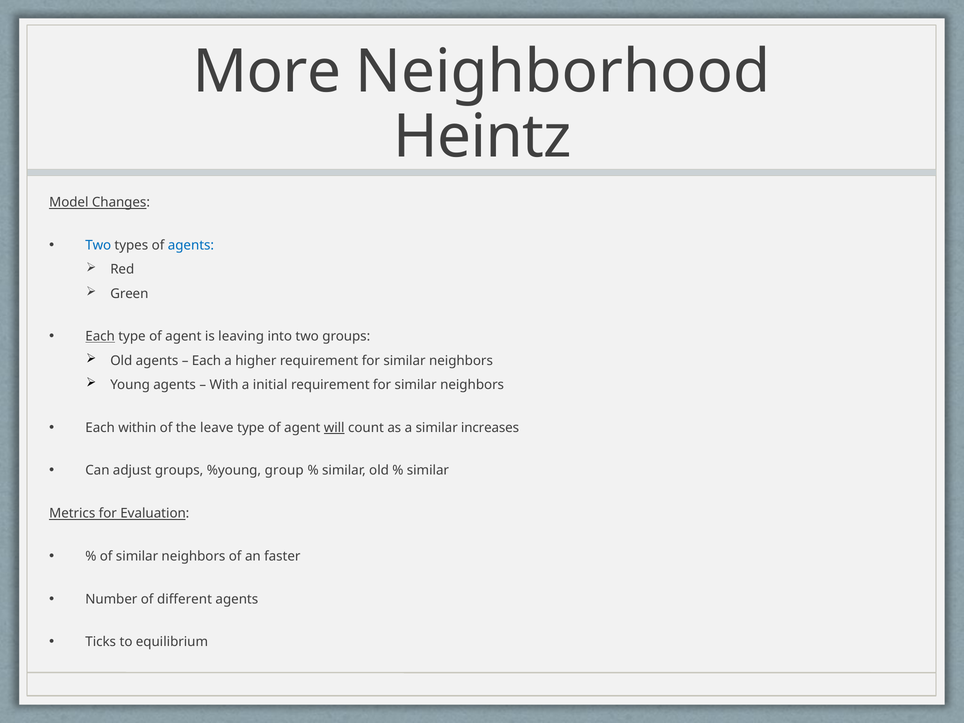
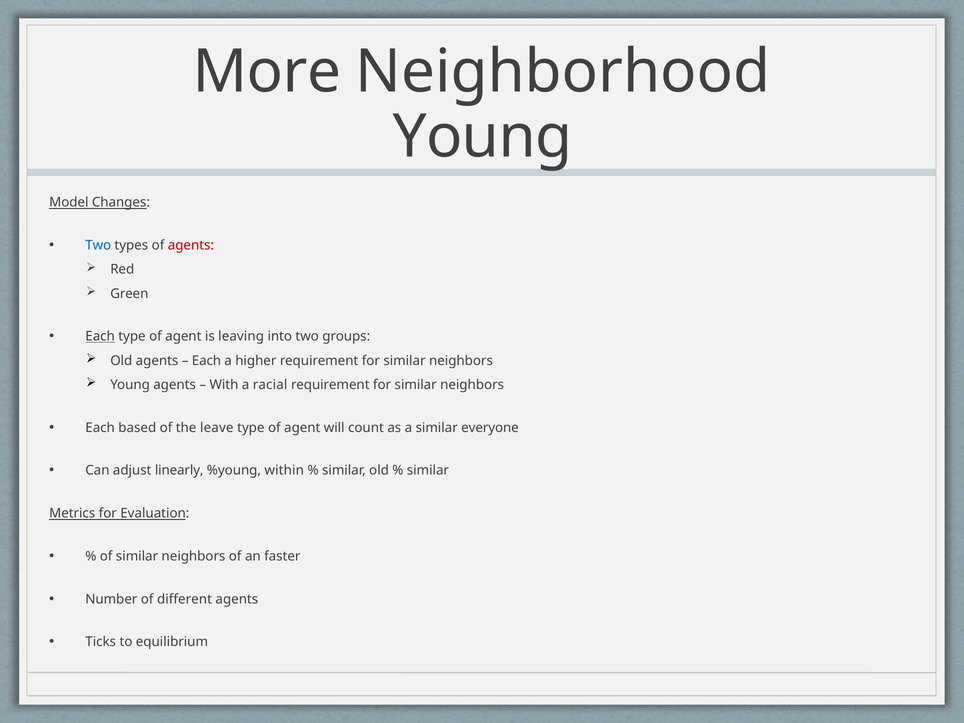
Heintz: Heintz -> Young (482, 137)
agents colour: blue -> red (191, 245)
initial: initial -> racial (270, 385)
within: within -> based (137, 428)
will underline: present -> none (334, 428)
increases: increases -> everyone (490, 428)
adjust groups: groups -> linearly (179, 471)
group: group -> within (284, 471)
